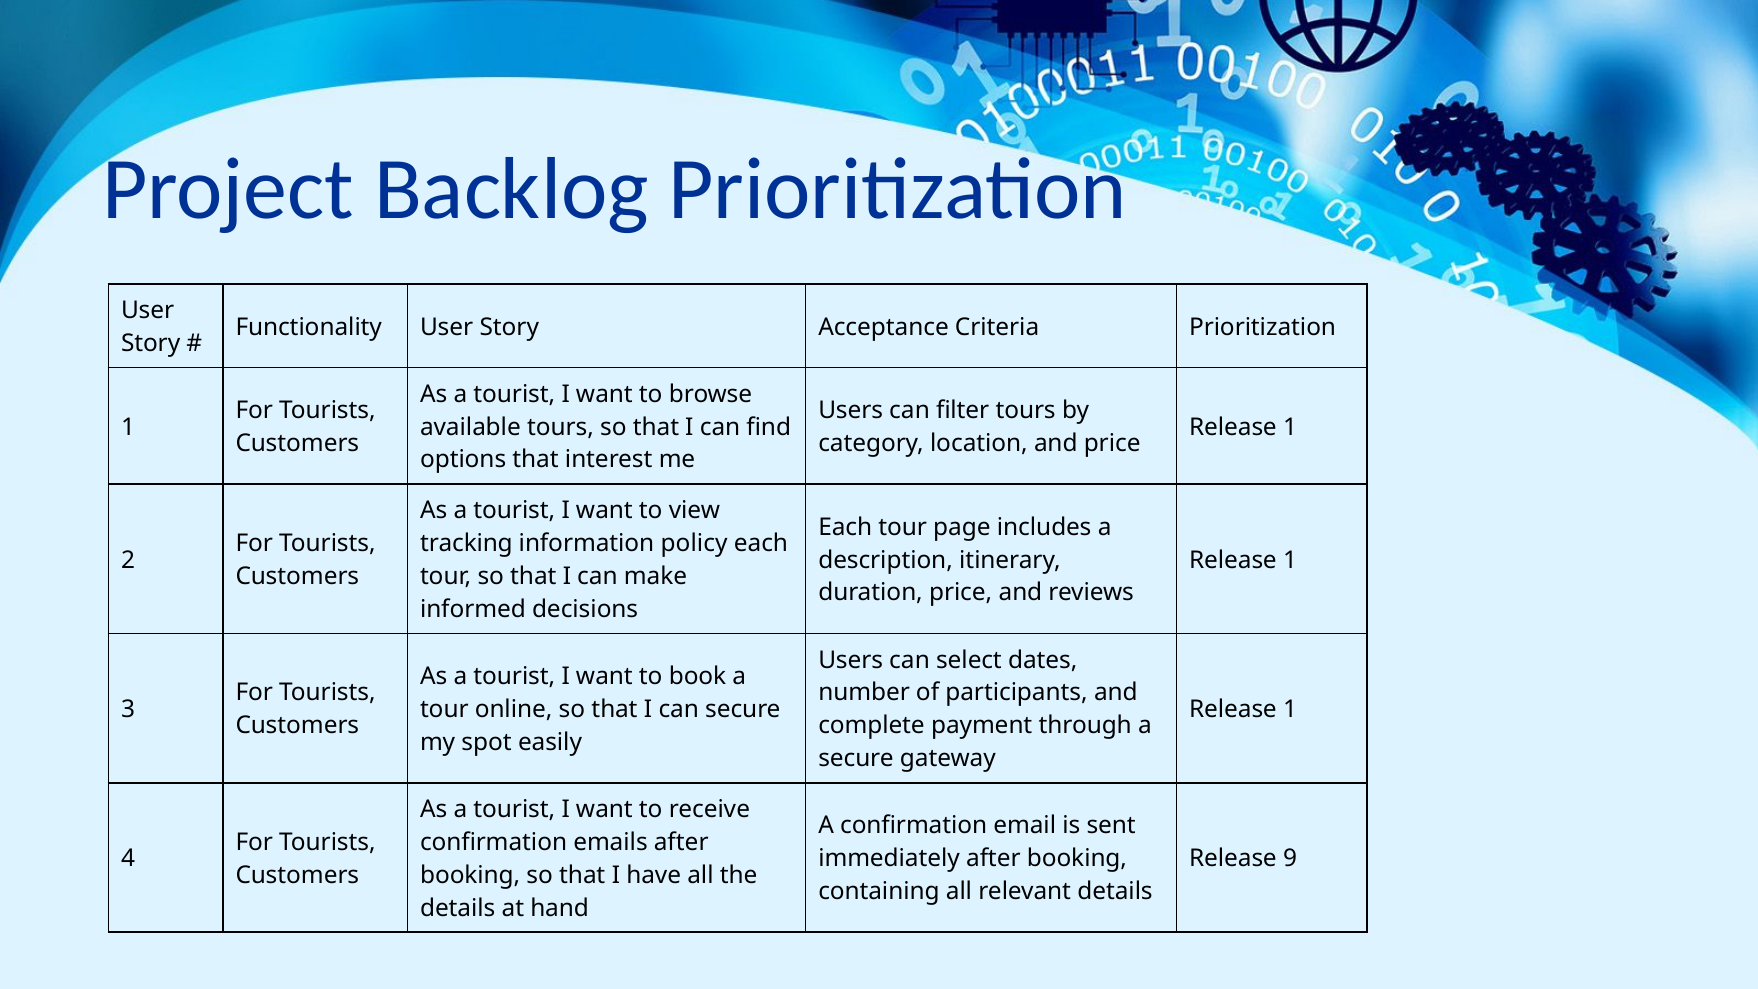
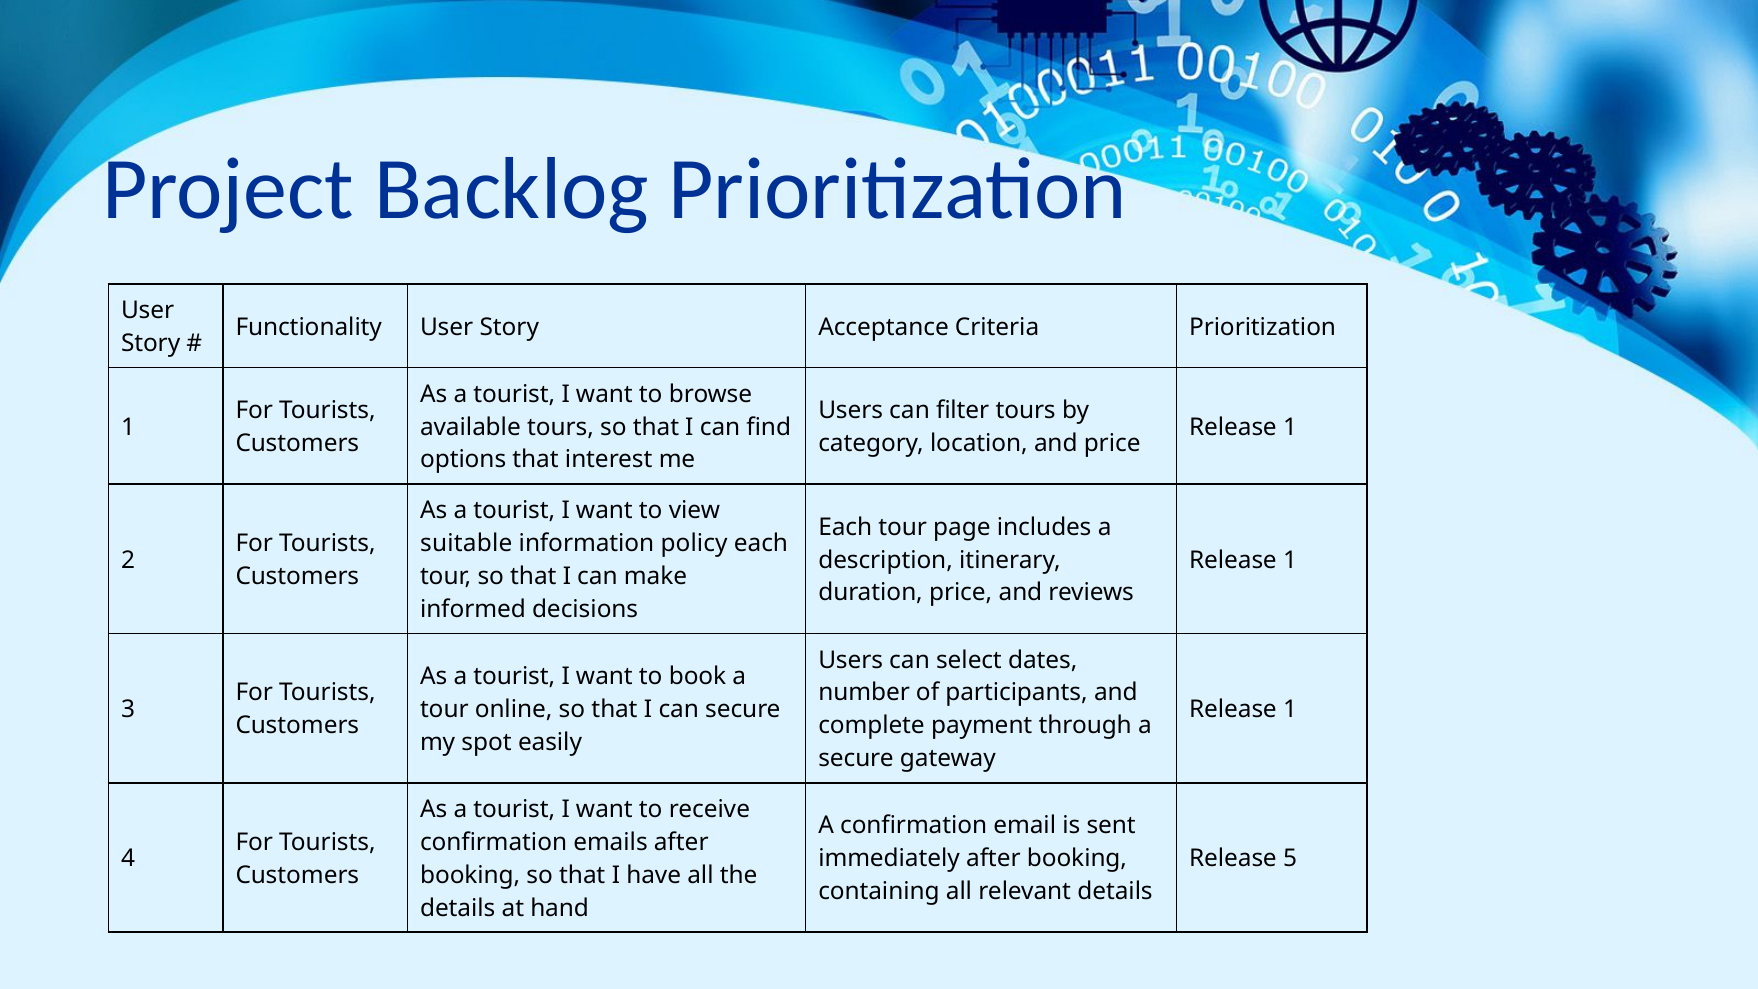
tracking: tracking -> suitable (466, 543)
9: 9 -> 5 (1290, 859)
